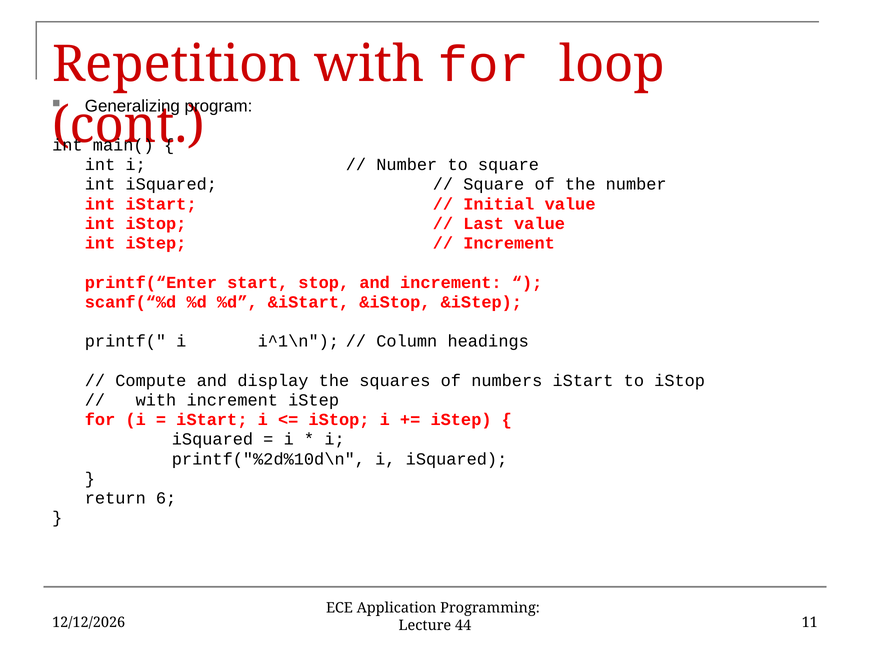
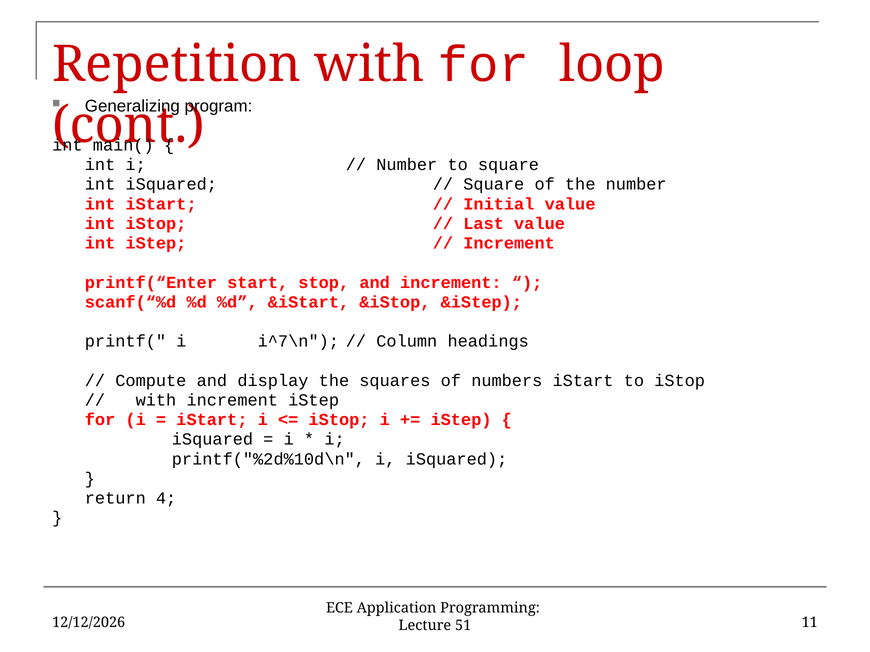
i^1\n: i^1\n -> i^7\n (298, 342)
6: 6 -> 4 (166, 499)
44: 44 -> 51 (463, 626)
